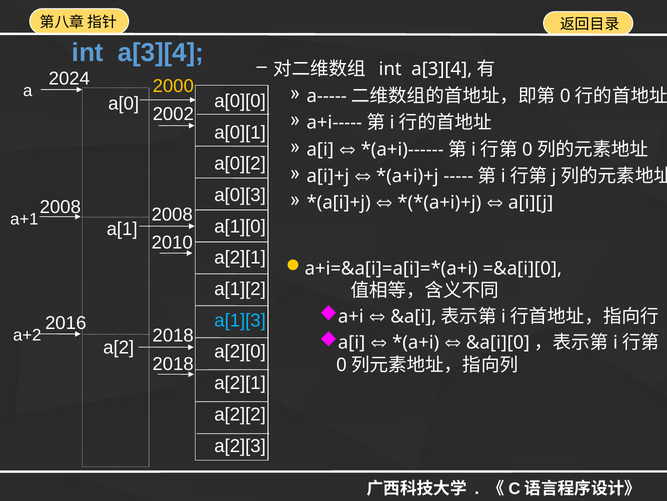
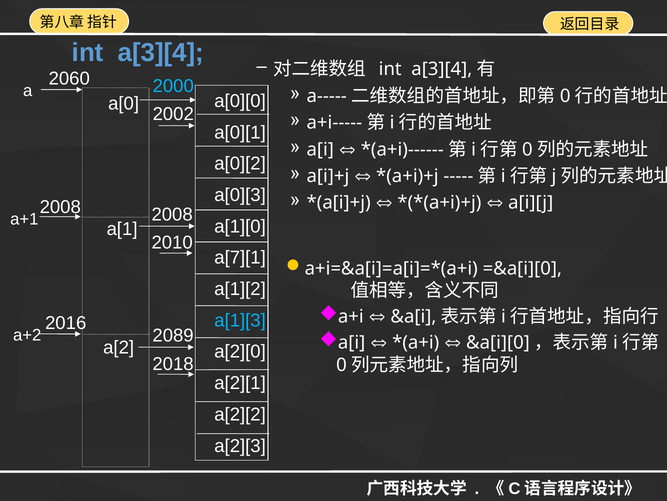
2024: 2024 -> 2060 (69, 79)
2000 colour: yellow -> light blue (173, 86)
a[2][1: a[2][1 -> a[7][1 (240, 257)
2018: 2018 -> 2089 (173, 335)
